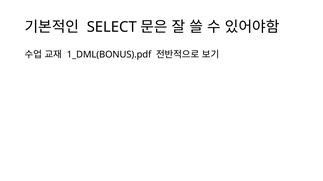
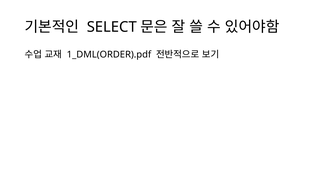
1_DML(BONUS).pdf: 1_DML(BONUS).pdf -> 1_DML(ORDER).pdf (109, 55)
